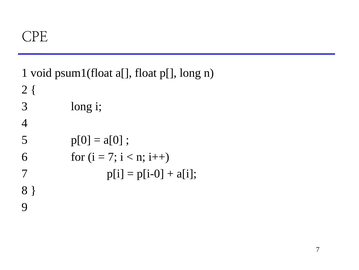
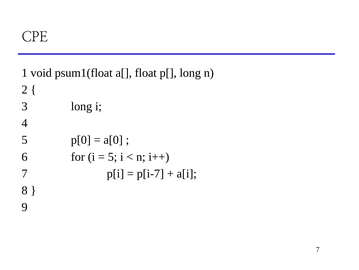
7: 7 -> 5 (113, 156)
p[i-0: p[i-0 -> p[i-7 (150, 173)
